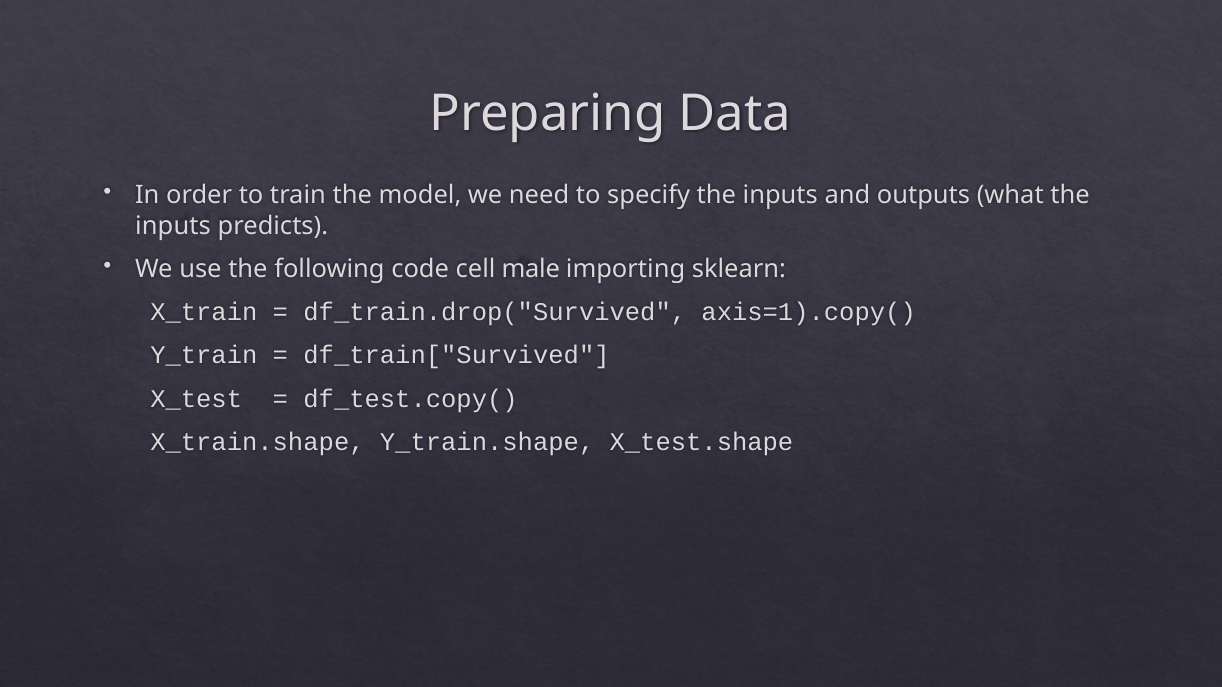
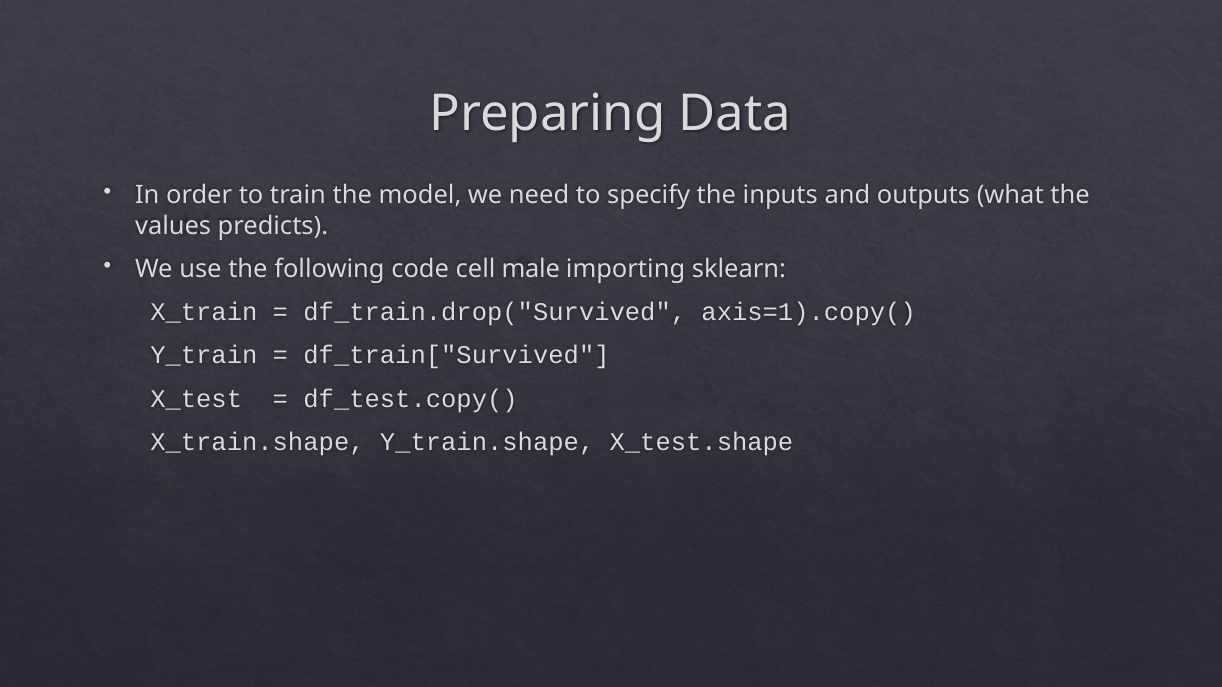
inputs: inputs -> values (173, 226)
